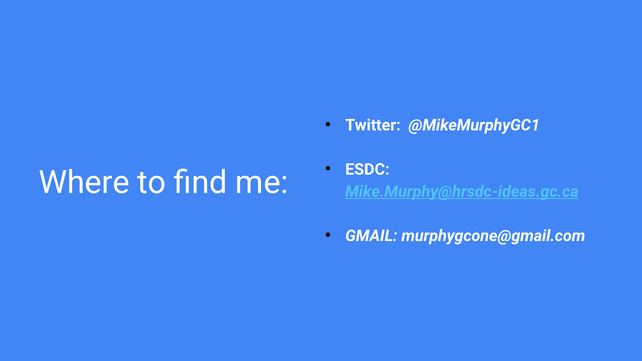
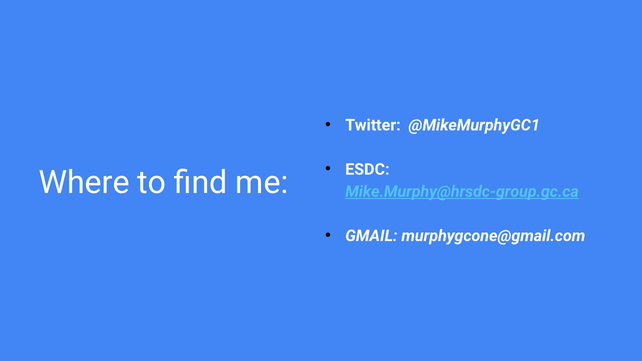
Mike.Murphy@hrsdc-ideas.gc.ca: Mike.Murphy@hrsdc-ideas.gc.ca -> Mike.Murphy@hrsdc-group.gc.ca (462, 192)
